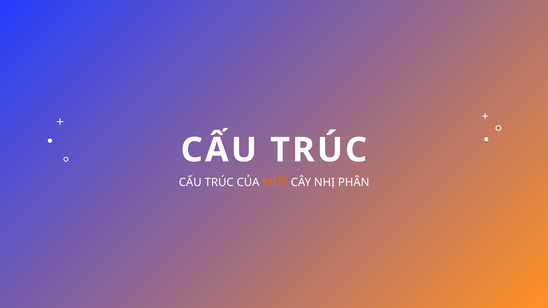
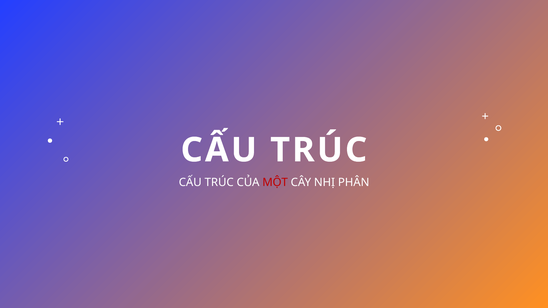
MỘT colour: orange -> red (275, 183)
